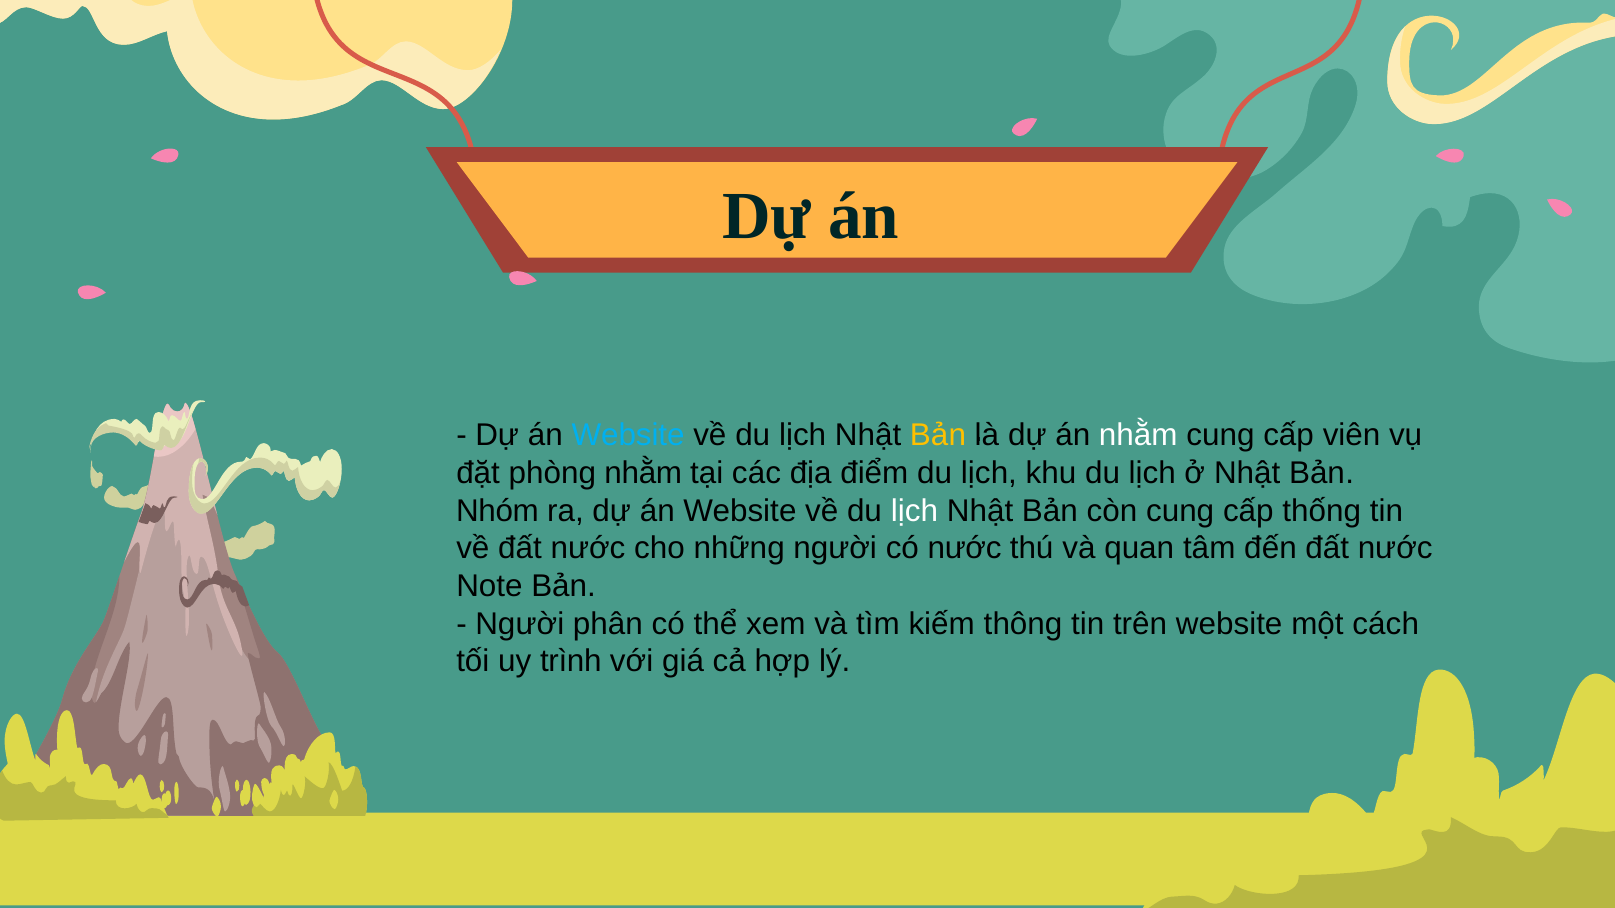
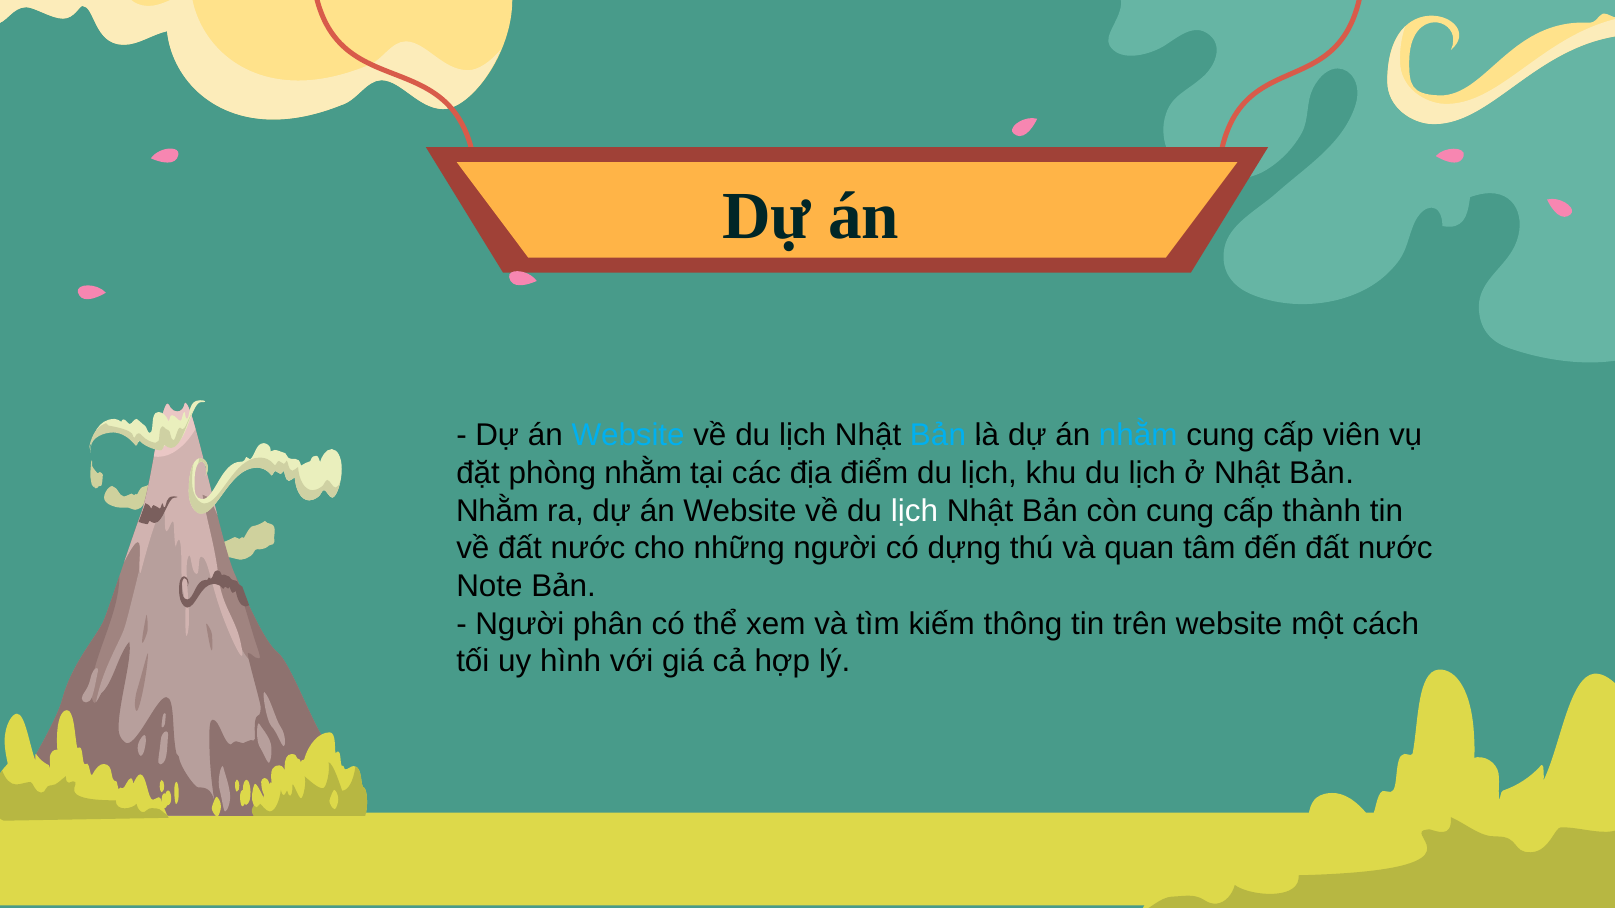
Bản colour: yellow -> light blue (938, 436)
nhằm colour: white -> light blue (1138, 436)
Nhóm: Nhóm -> Nhằm (497, 511)
thống: thống -> thành (1322, 511)
có nước: nước -> dựng (964, 549)
trình: trình -> hình (571, 662)
